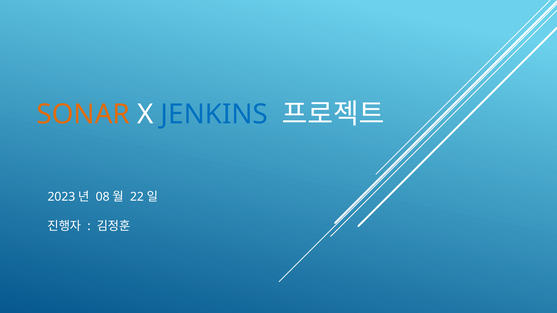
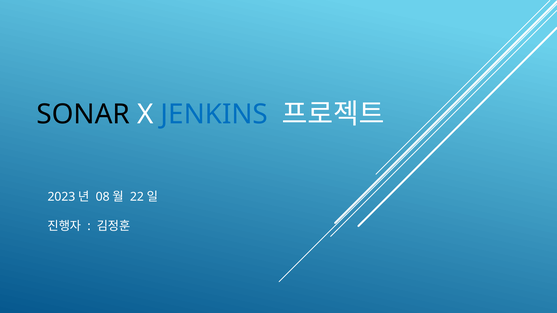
SONAR colour: orange -> black (83, 114)
